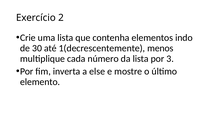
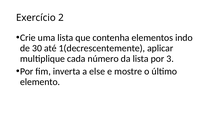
menos: menos -> aplicar (160, 48)
